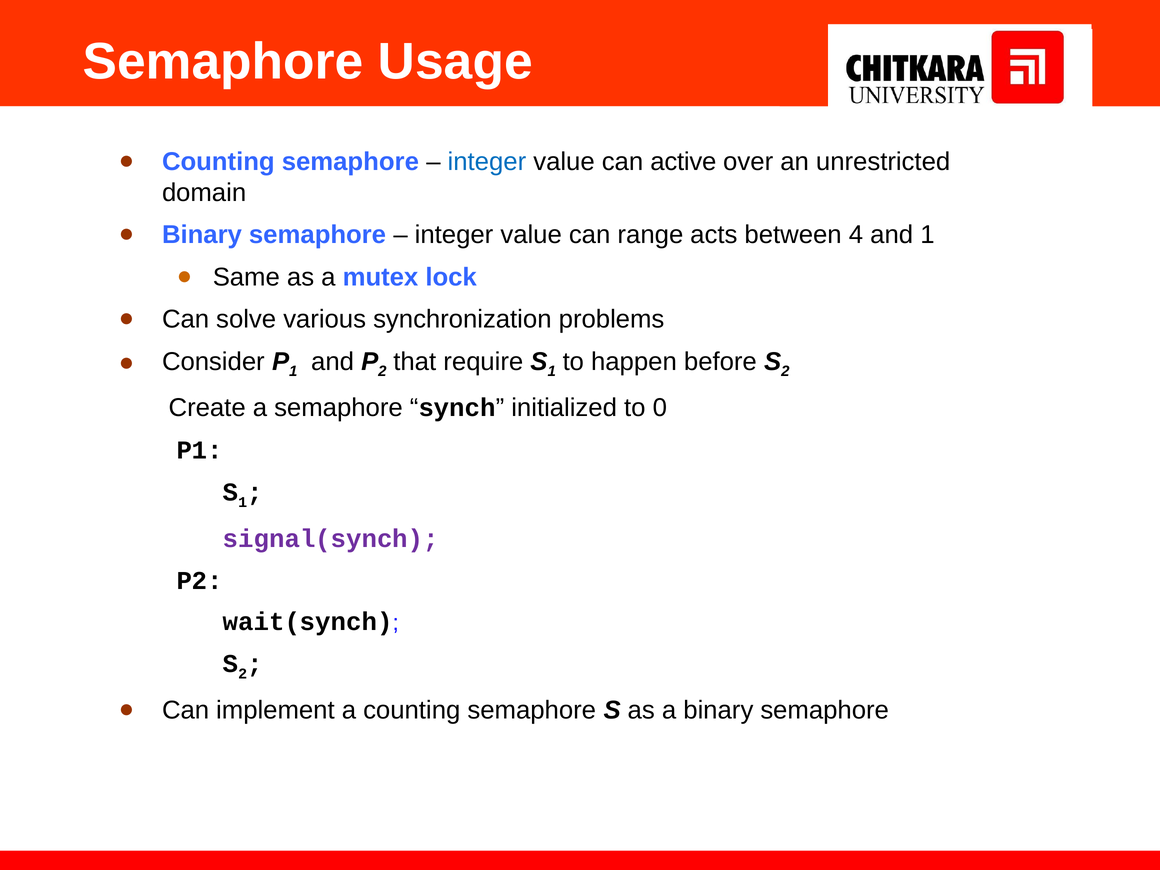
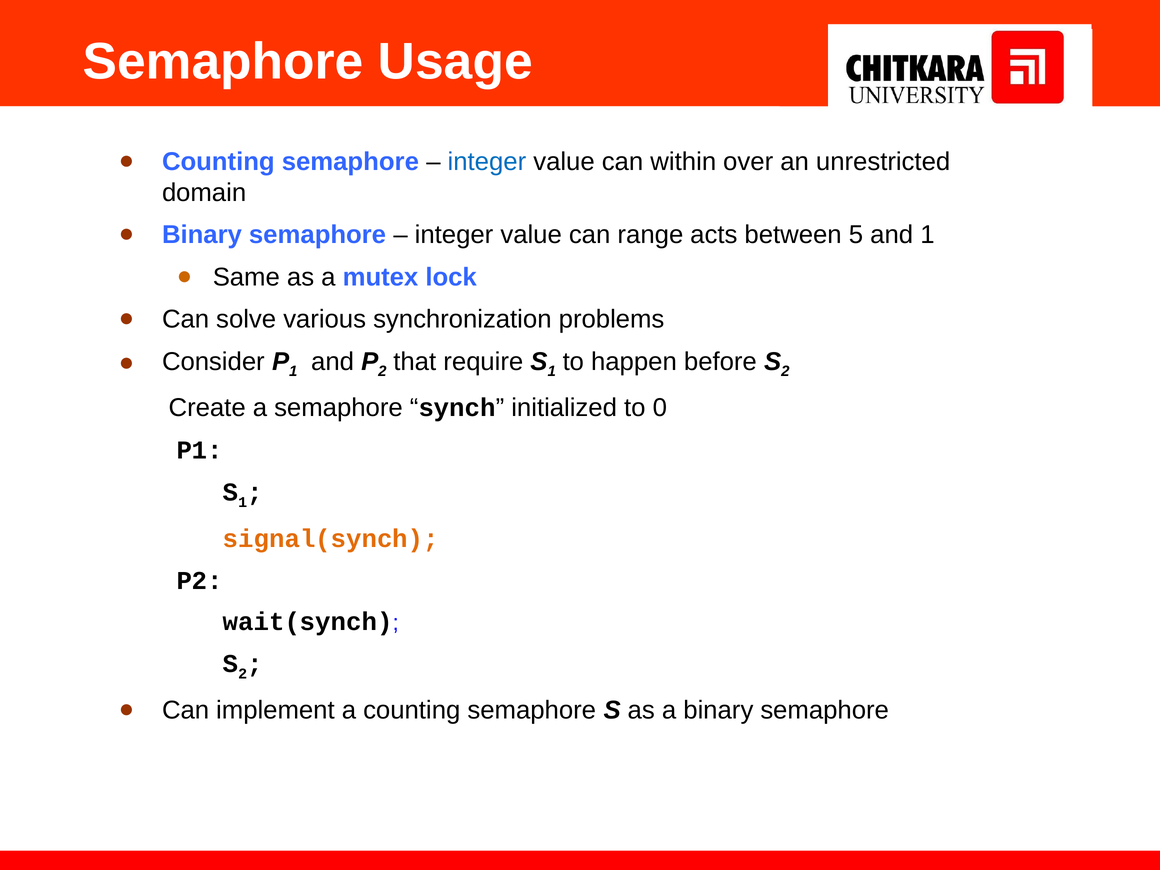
active: active -> within (683, 162)
4: 4 -> 5 (856, 235)
signal(synch colour: purple -> orange (331, 539)
